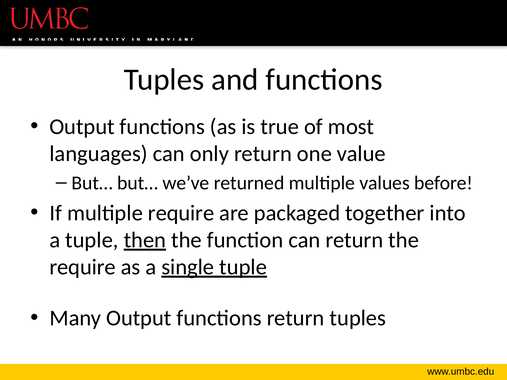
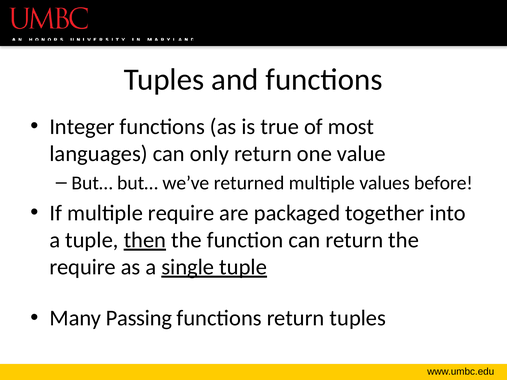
Output: Output -> Integer (82, 127)
Many Output: Output -> Passing (139, 318)
